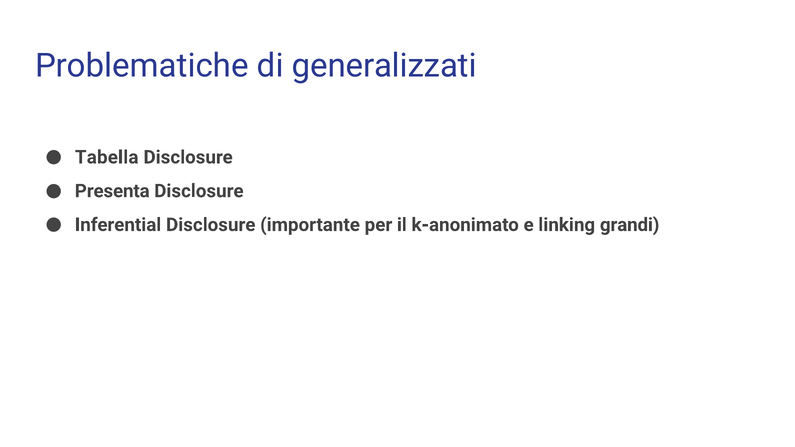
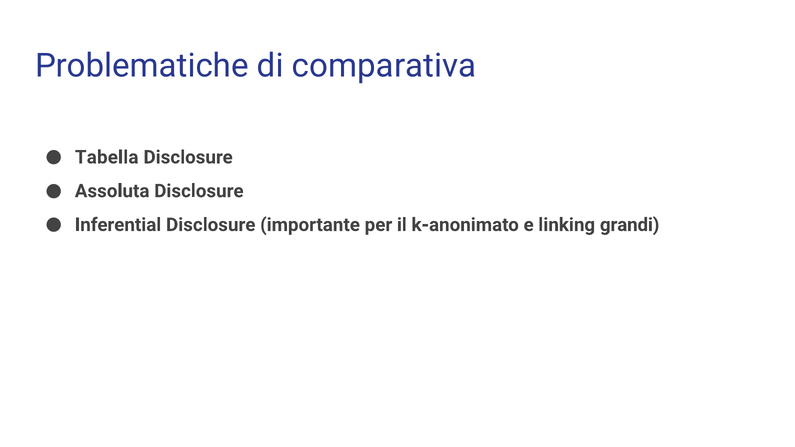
generalizzati: generalizzati -> comparativa (384, 66)
Presenta: Presenta -> Assoluta (112, 191)
